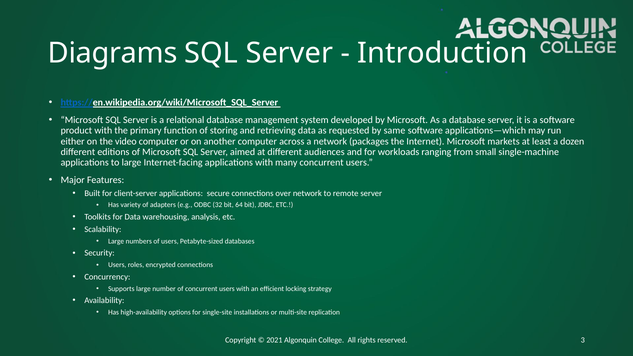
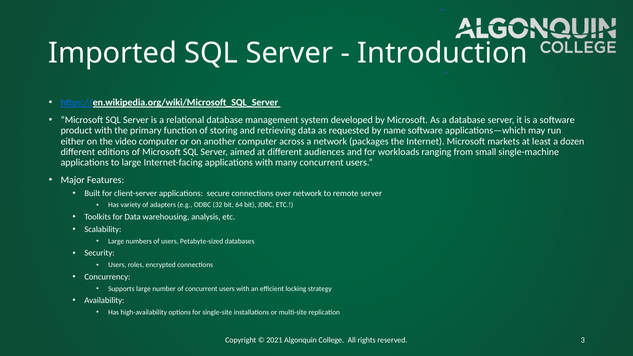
Diagrams: Diagrams -> Imported (113, 53)
same: same -> name (395, 131)
